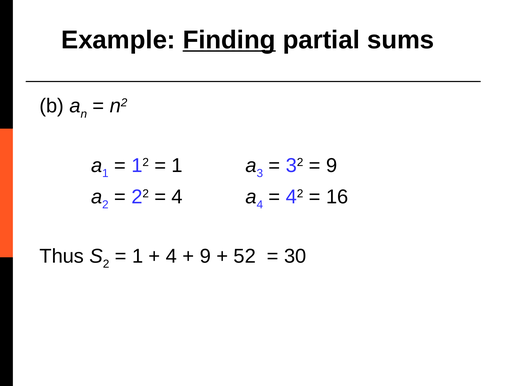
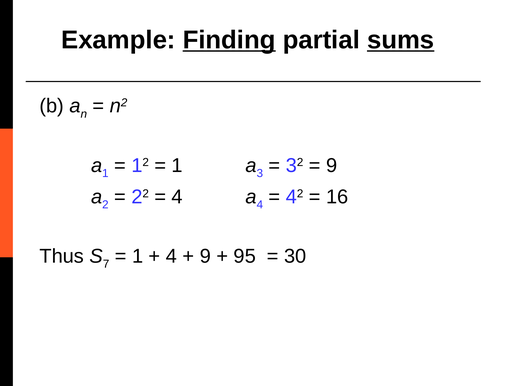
sums underline: none -> present (401, 40)
2: 2 -> 7 (106, 264)
52: 52 -> 95 (245, 256)
